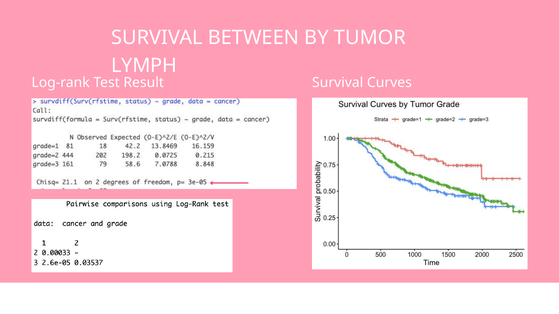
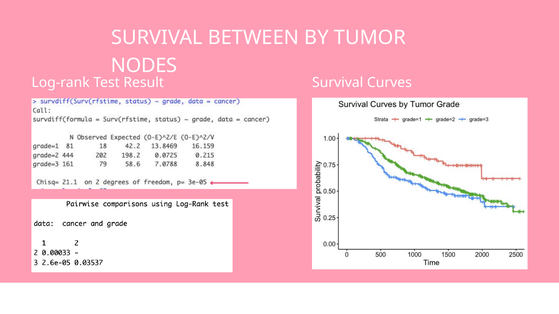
LYMPH: LYMPH -> NODES (144, 66)
